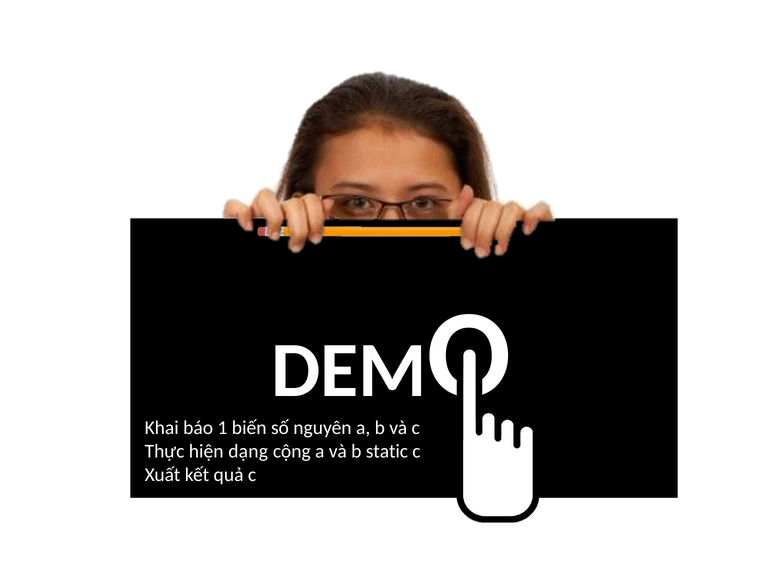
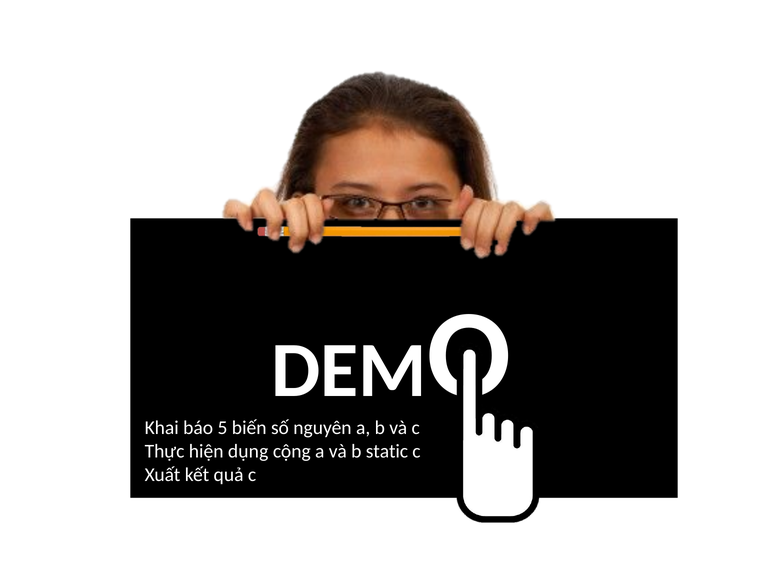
1: 1 -> 5 (222, 428)
dạng: dạng -> dụng (248, 451)
